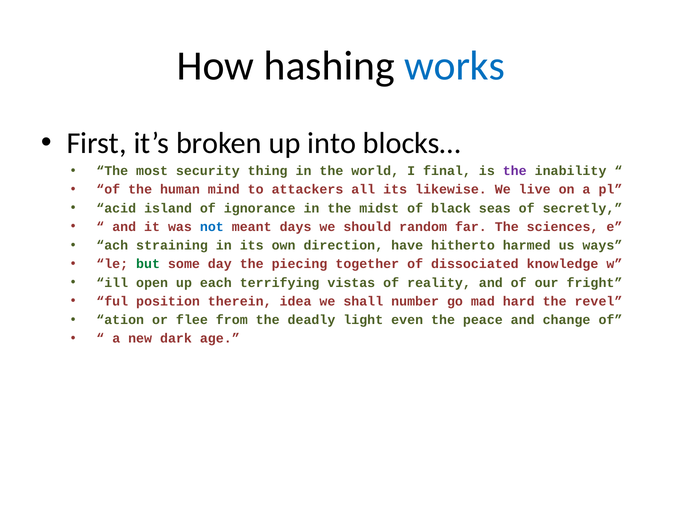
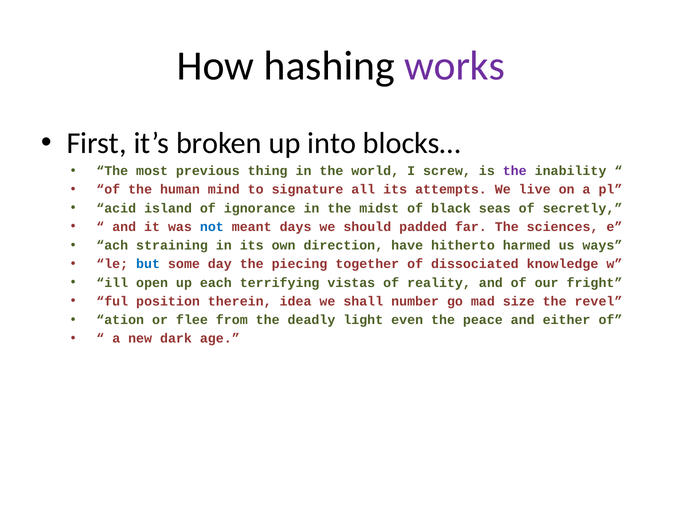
works colour: blue -> purple (455, 66)
security: security -> previous (208, 171)
final: final -> screw (447, 171)
attackers: attackers -> signature (308, 189)
likewise: likewise -> attempts (451, 189)
random: random -> padded (423, 227)
but colour: green -> blue (148, 264)
hard: hard -> size (519, 301)
change: change -> either (567, 320)
